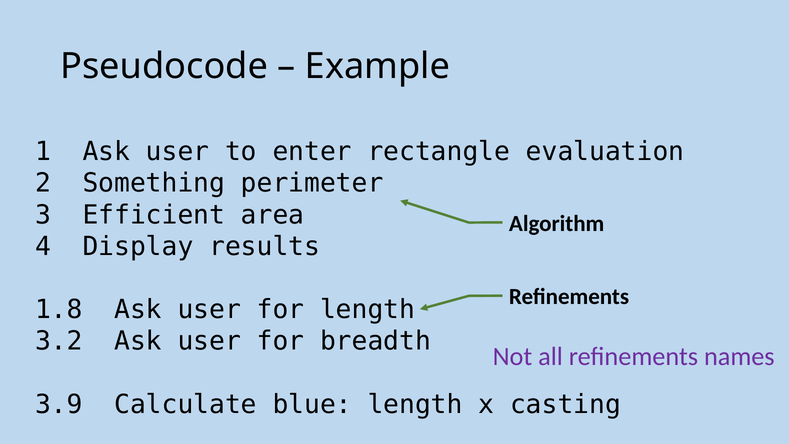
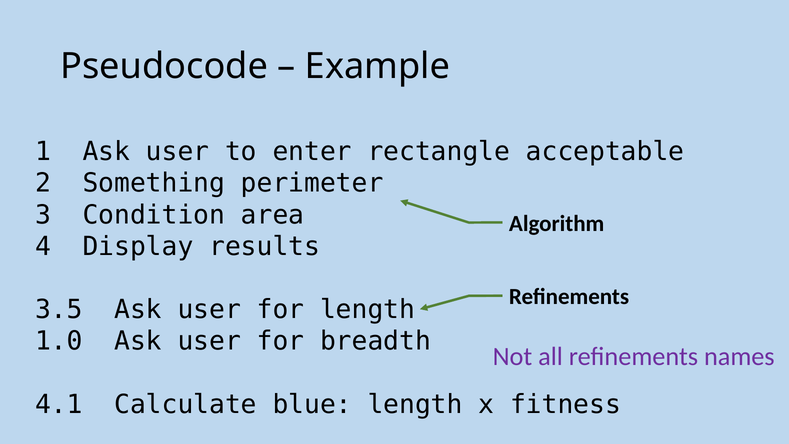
evaluation: evaluation -> acceptable (605, 152)
Efficient: Efficient -> Condition (154, 215)
1.8: 1.8 -> 3.5 (59, 309)
3.2: 3.2 -> 1.0 (59, 341)
3.9: 3.9 -> 4.1 (59, 404)
casting: casting -> fitness (565, 404)
